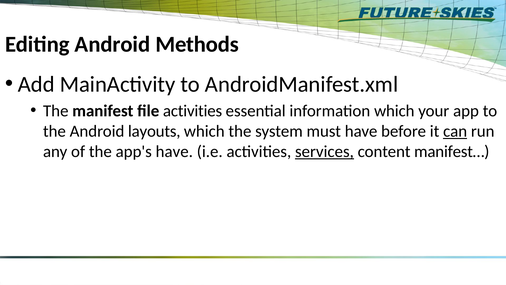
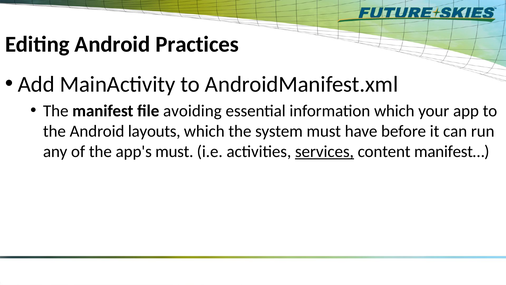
Methods: Methods -> Practices (197, 44)
file activities: activities -> avoiding (192, 111)
can underline: present -> none (455, 131)
app's have: have -> must (174, 151)
